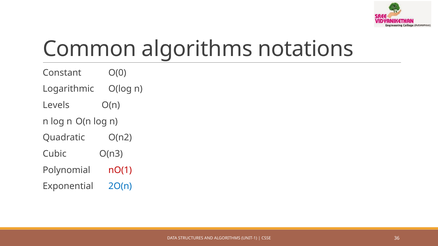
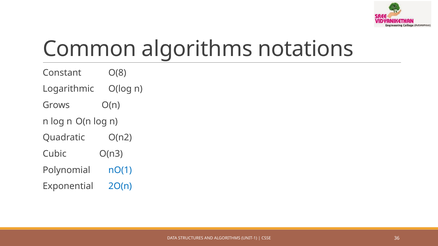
O(0: O(0 -> O(8 (117, 73)
Levels: Levels -> Grows (56, 105)
nO(1 colour: red -> blue (120, 170)
